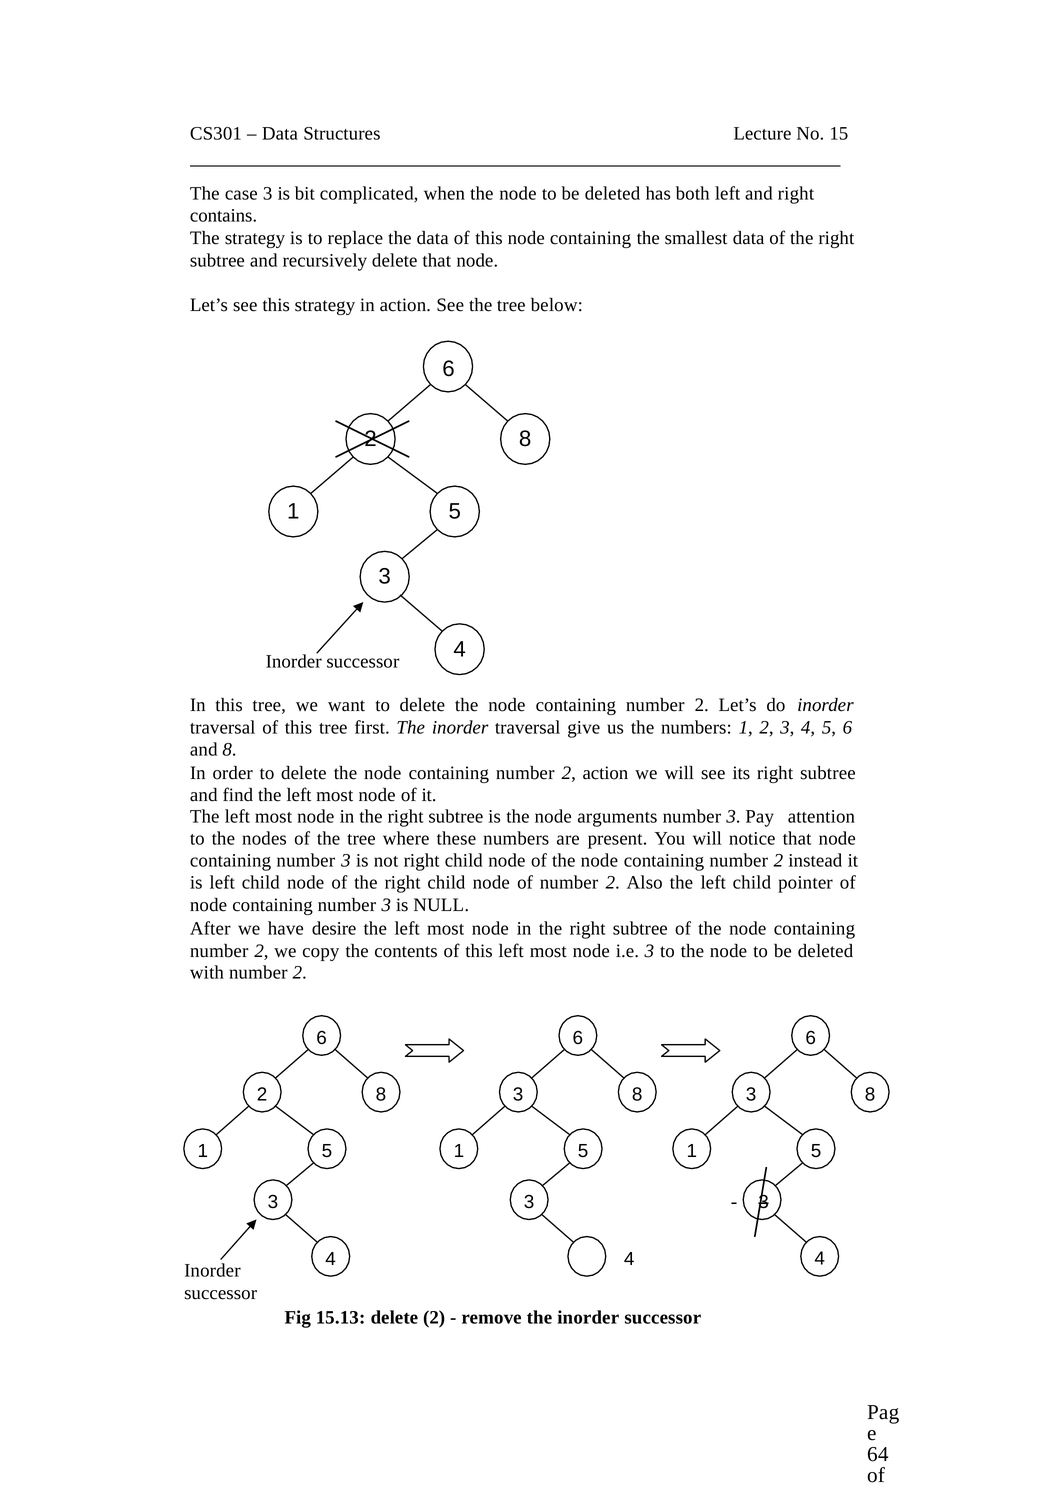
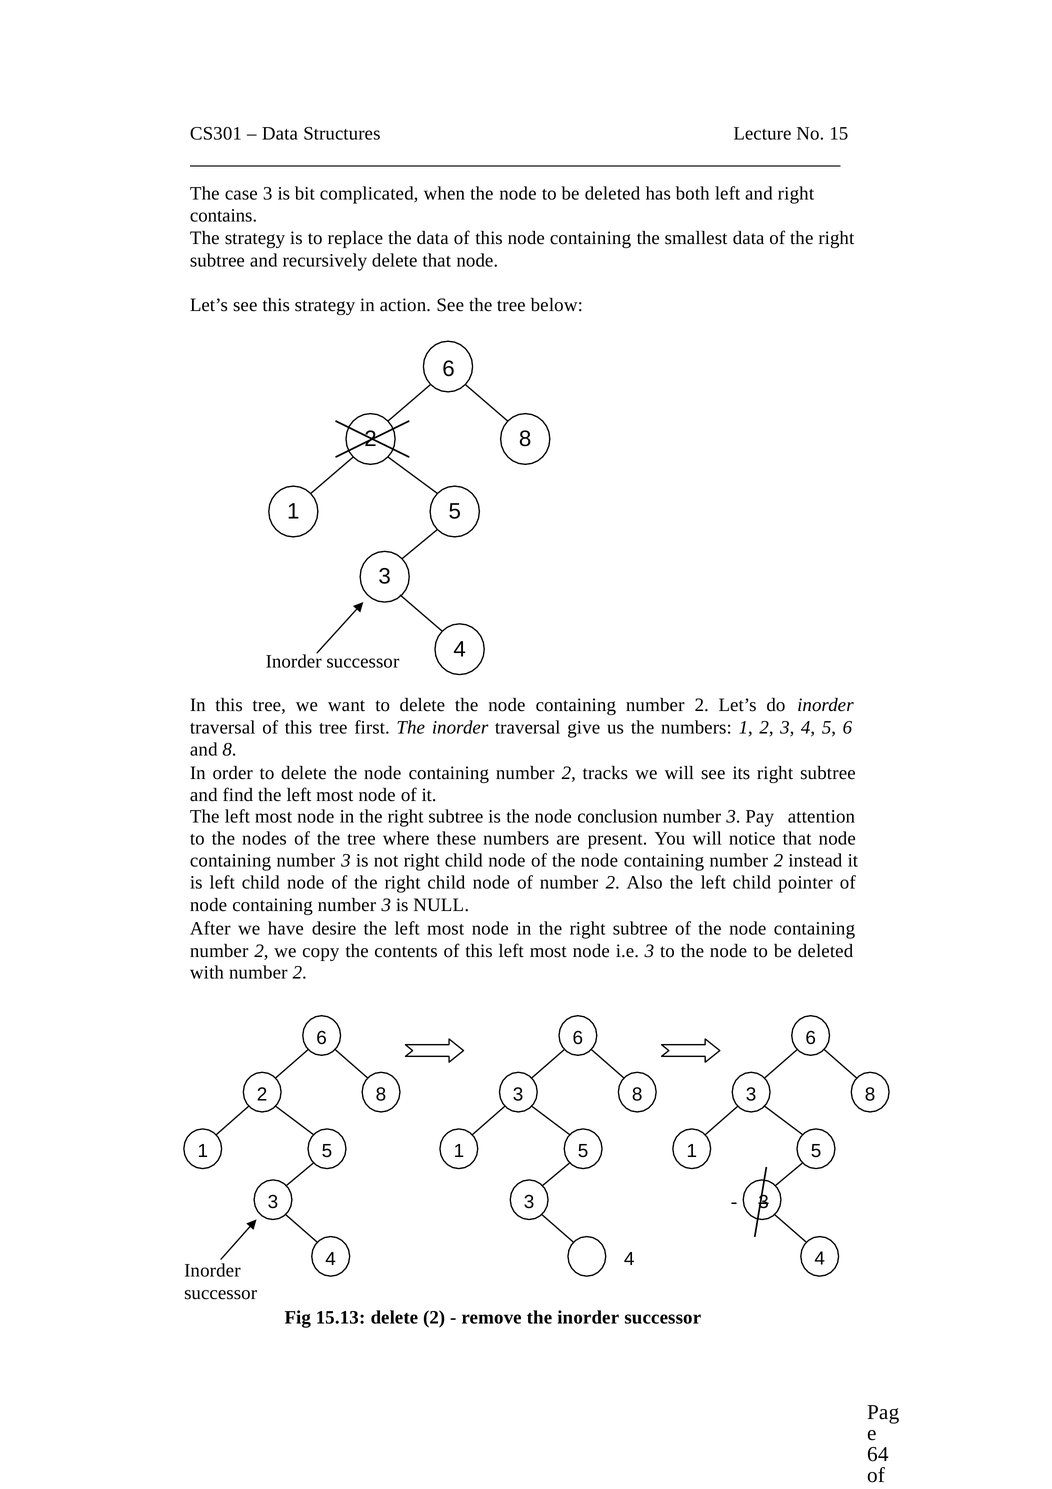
2 action: action -> tracks (605, 773)
arguments: arguments -> conclusion (618, 816)
